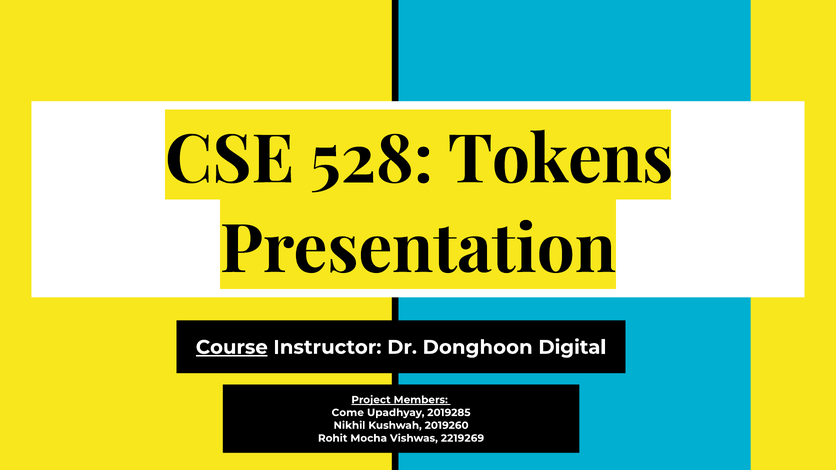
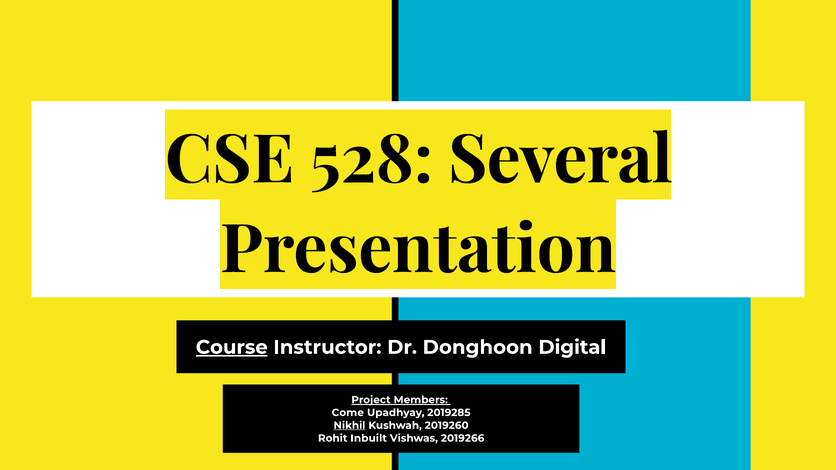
Tokens: Tokens -> Several (560, 160)
Nikhil underline: none -> present (349, 426)
Mocha: Mocha -> Inbuilt (369, 438)
2219269: 2219269 -> 2019266 (463, 438)
